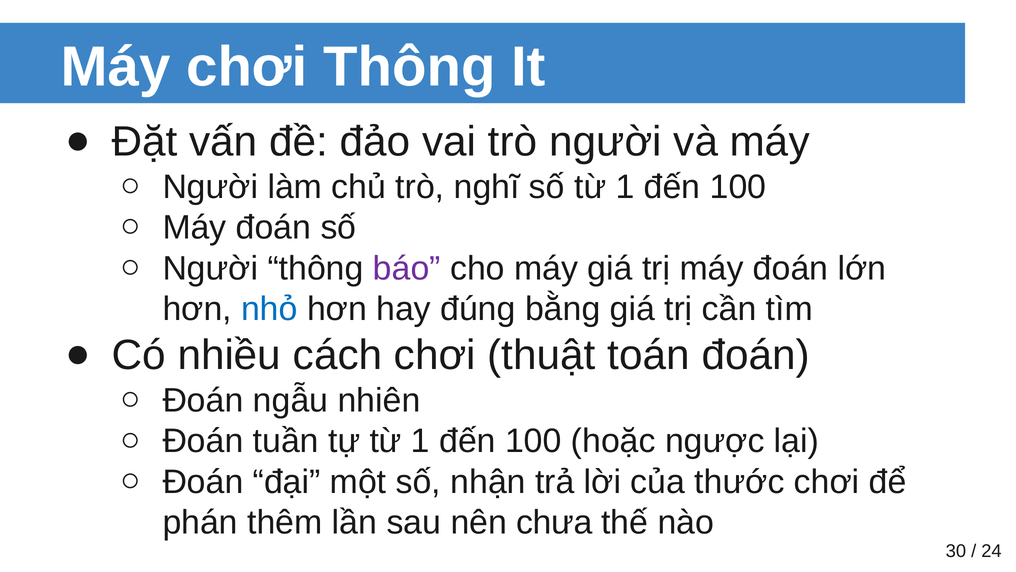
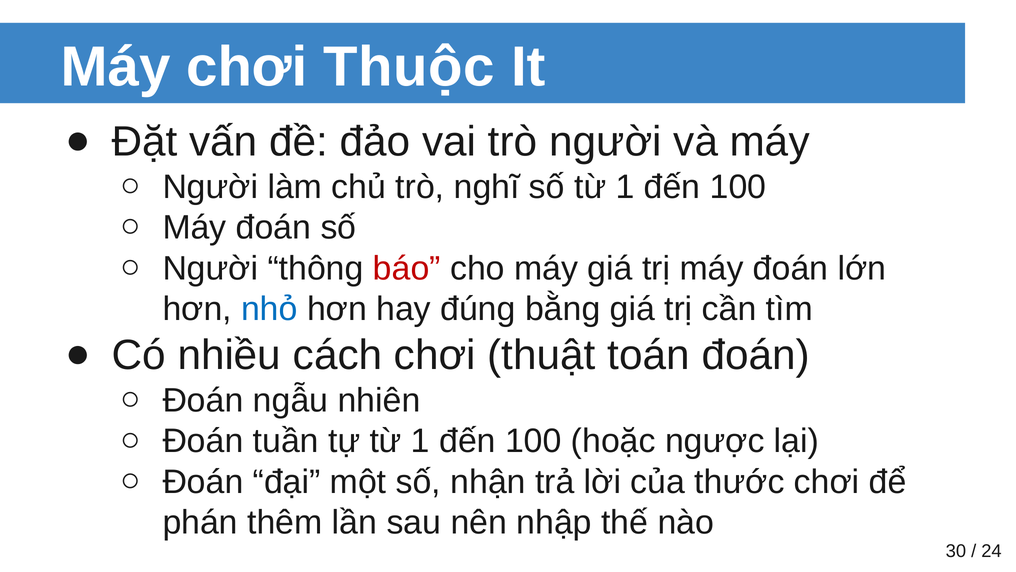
chơi Thông: Thông -> Thuộc (409, 67)
báo colour: purple -> red (407, 268)
chưa: chưa -> nhập (554, 522)
